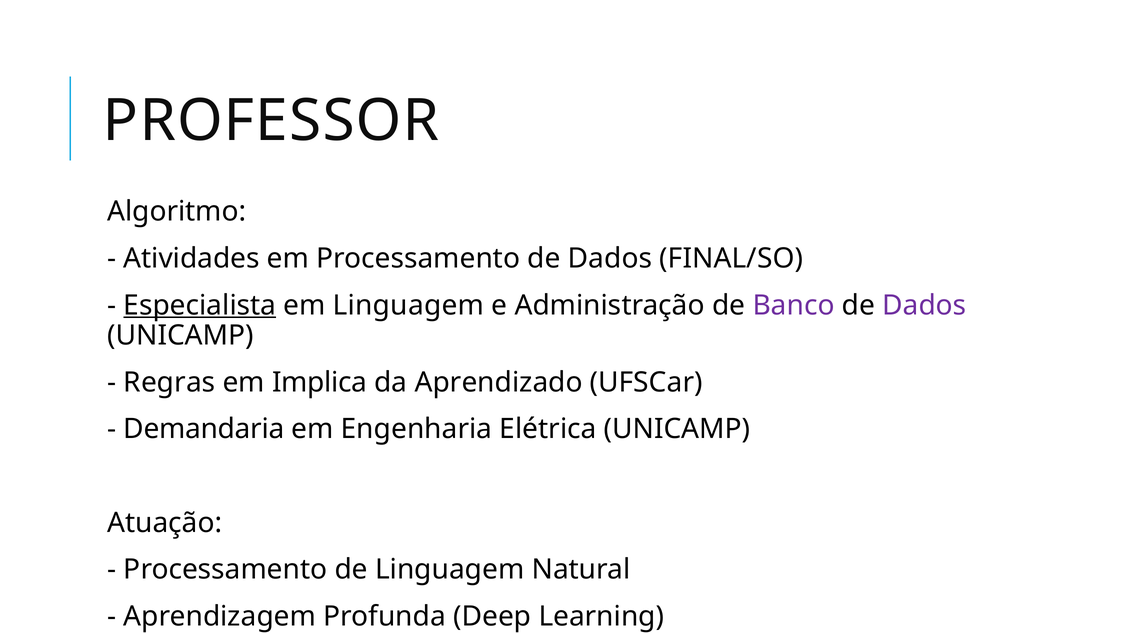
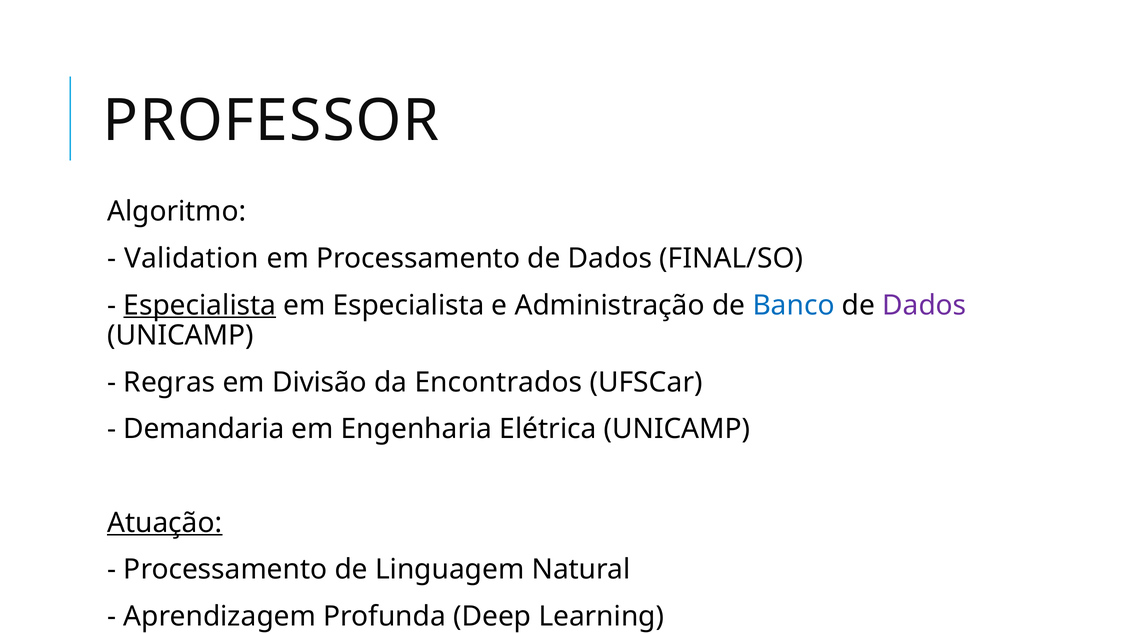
Atividades: Atividades -> Validation (191, 258)
em Linguagem: Linguagem -> Especialista (409, 305)
Banco colour: purple -> blue (794, 305)
Implica: Implica -> Divisão (320, 382)
Aprendizado: Aprendizado -> Encontrados (499, 382)
Atuação underline: none -> present (165, 523)
